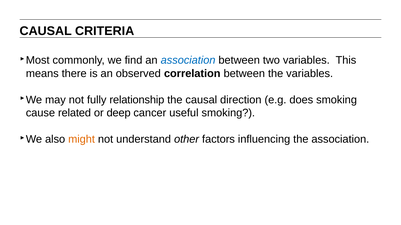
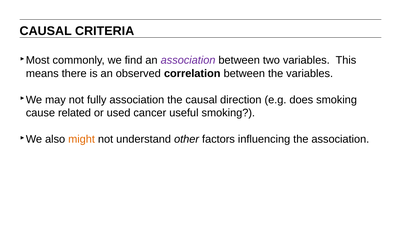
association colour: blue -> purple (188, 60)
fully relationship: relationship -> association (137, 100)
deep: deep -> used (119, 113)
